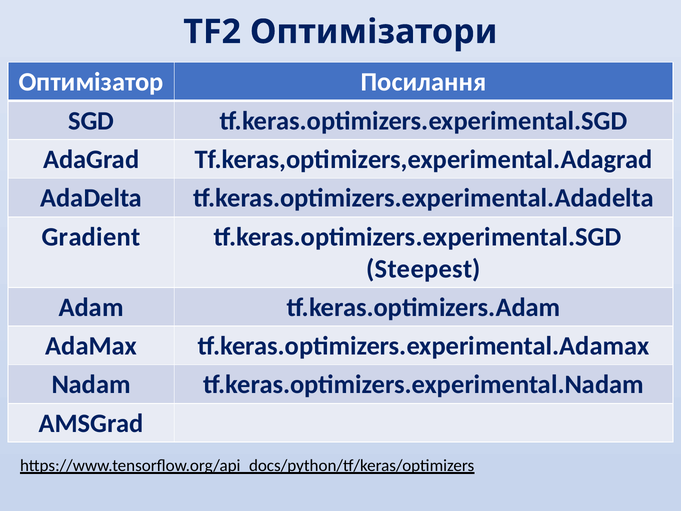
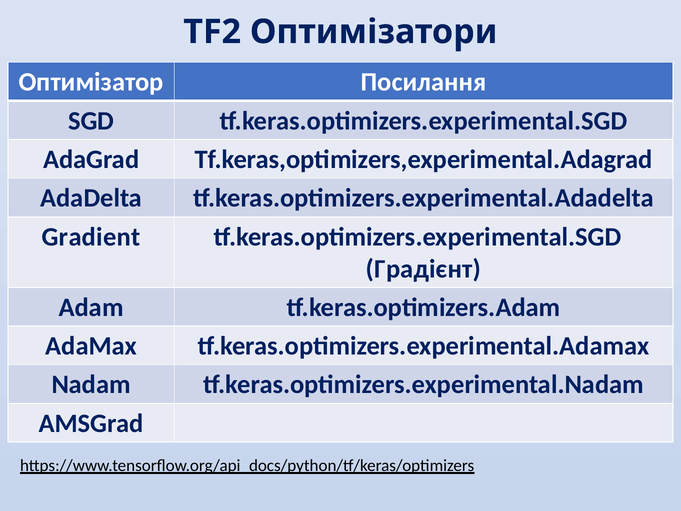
Steepest: Steepest -> Градієнт (424, 269)
